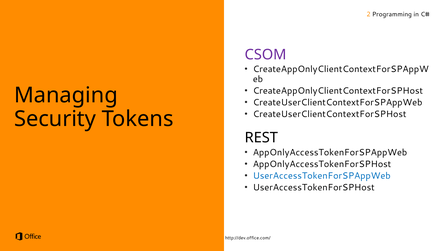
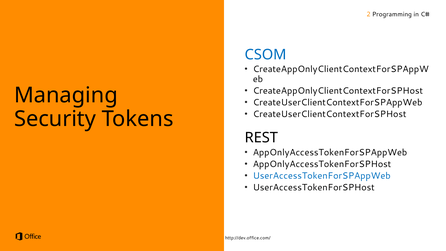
CSOM colour: purple -> blue (266, 55)
